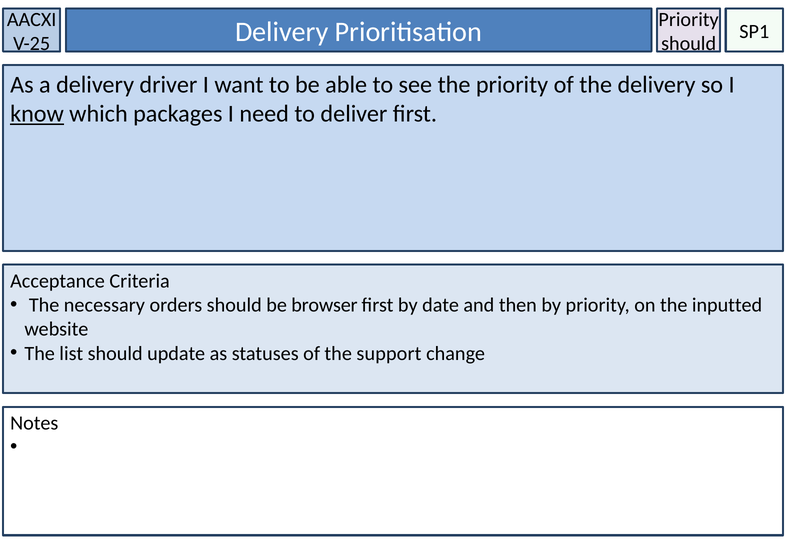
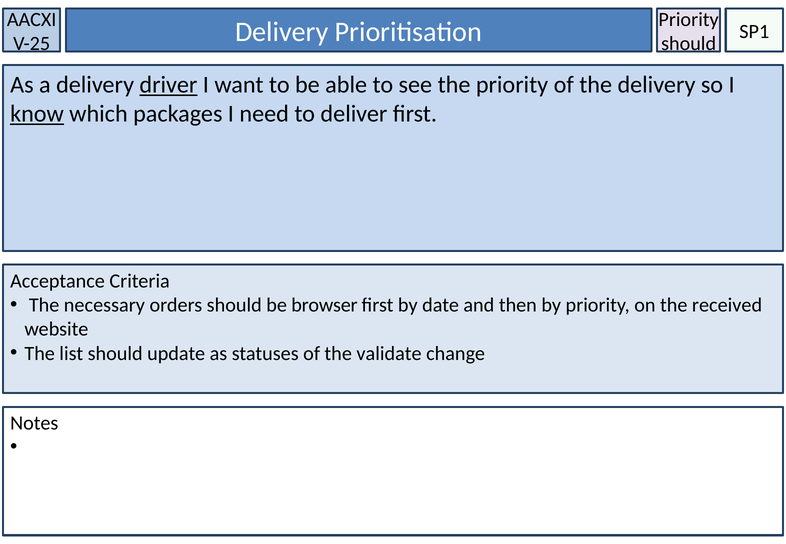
driver underline: none -> present (168, 85)
inputted: inputted -> received (727, 305)
support: support -> validate (389, 354)
